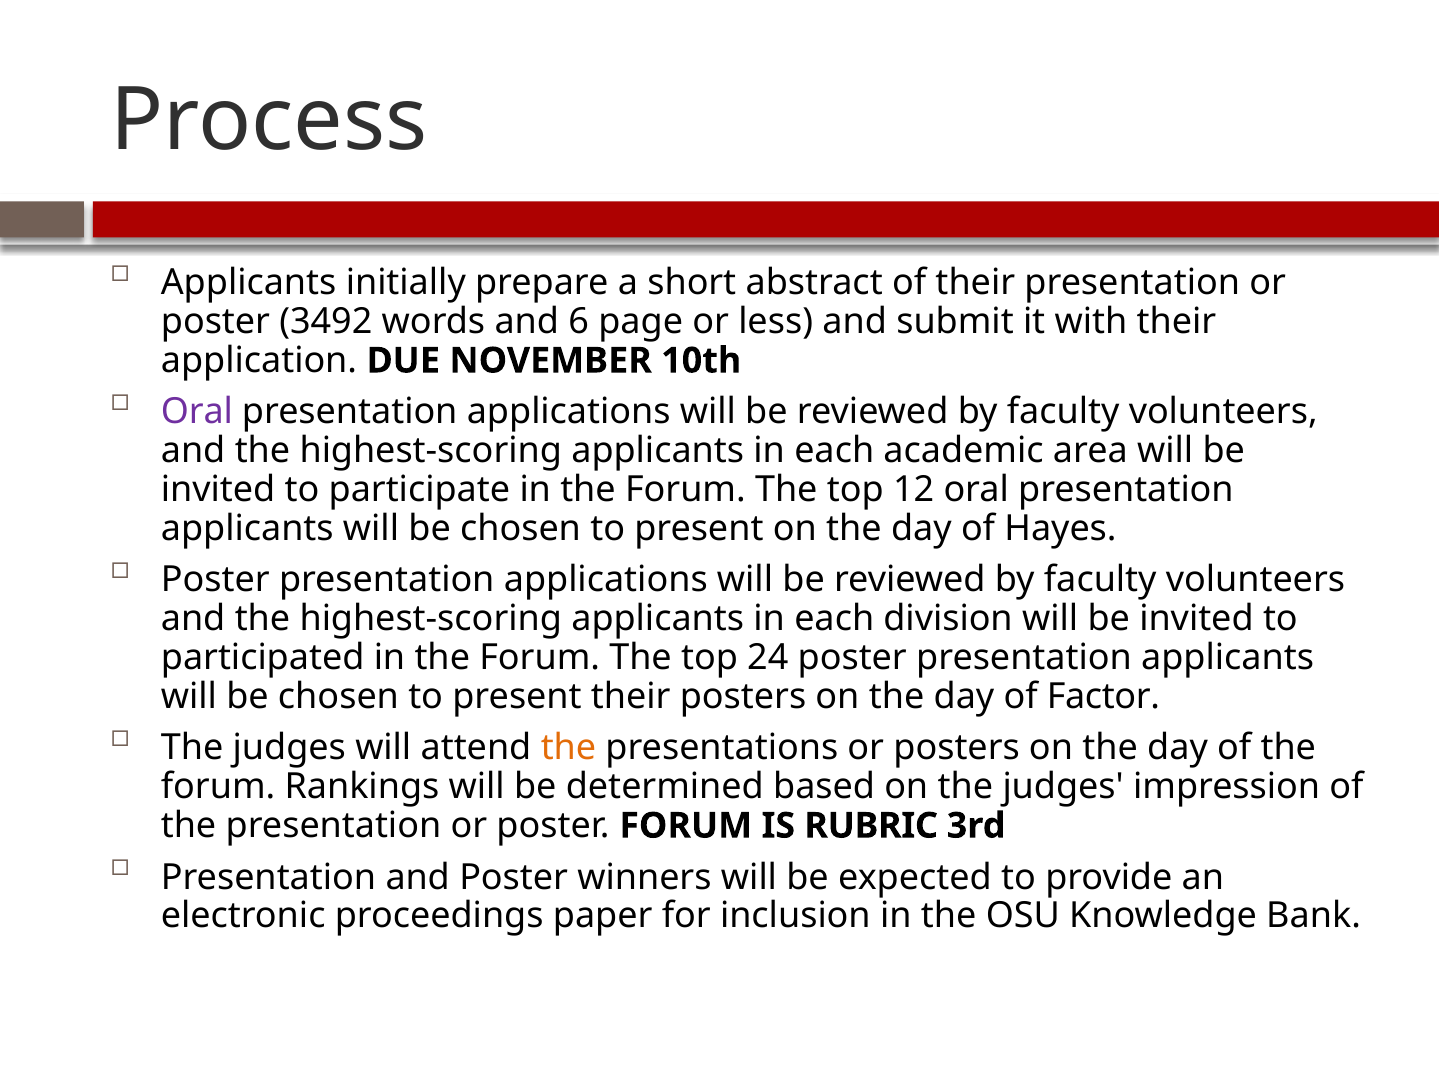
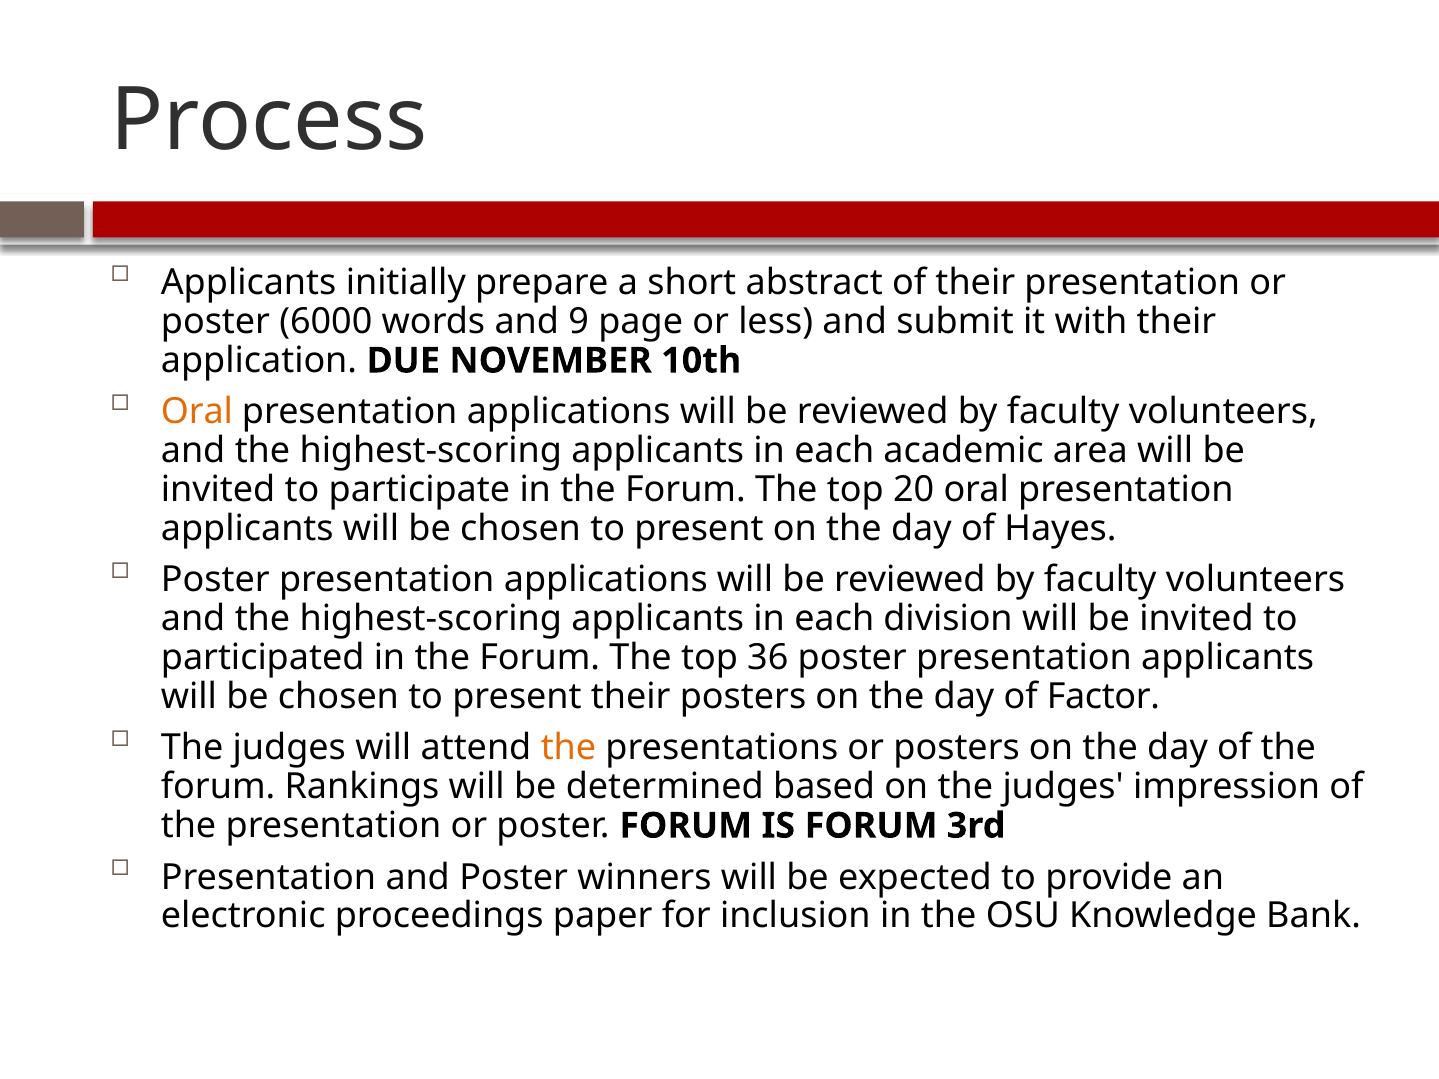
3492: 3492 -> 6000 (326, 322)
6: 6 -> 9 (579, 322)
Oral colour: purple -> orange (197, 412)
12: 12 -> 20 (914, 490)
24: 24 -> 36 (768, 658)
IS RUBRIC: RUBRIC -> FORUM (871, 826)
